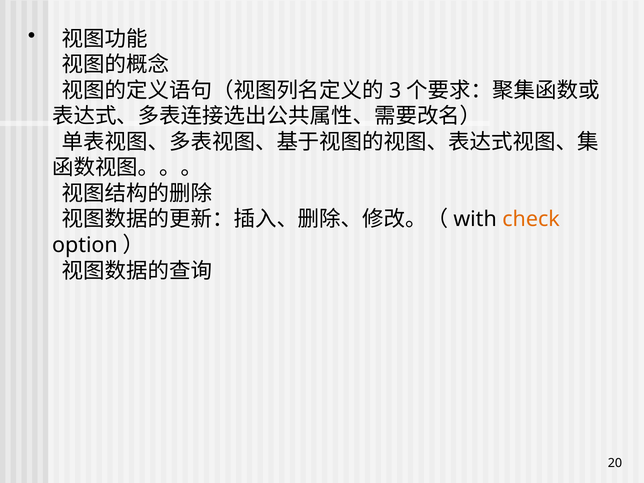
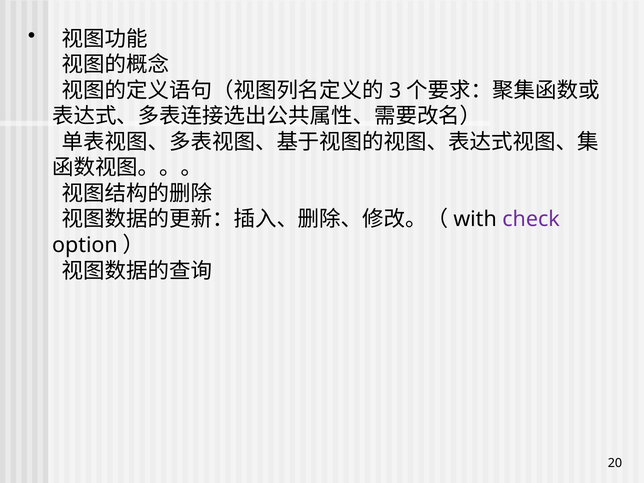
check colour: orange -> purple (531, 219)
